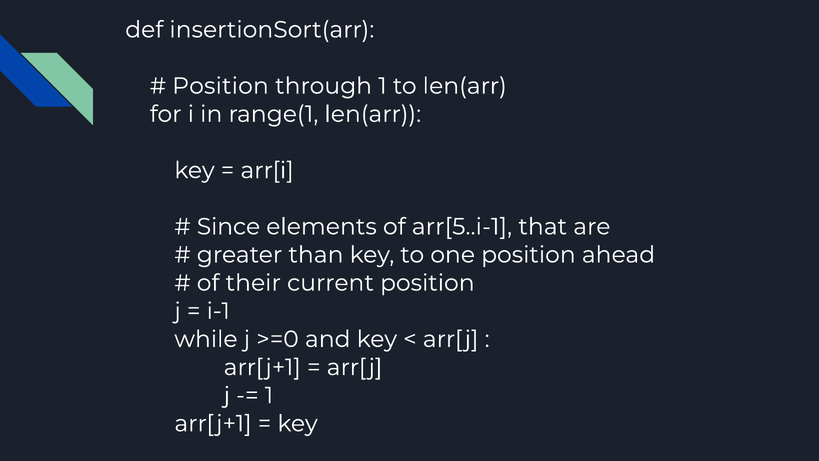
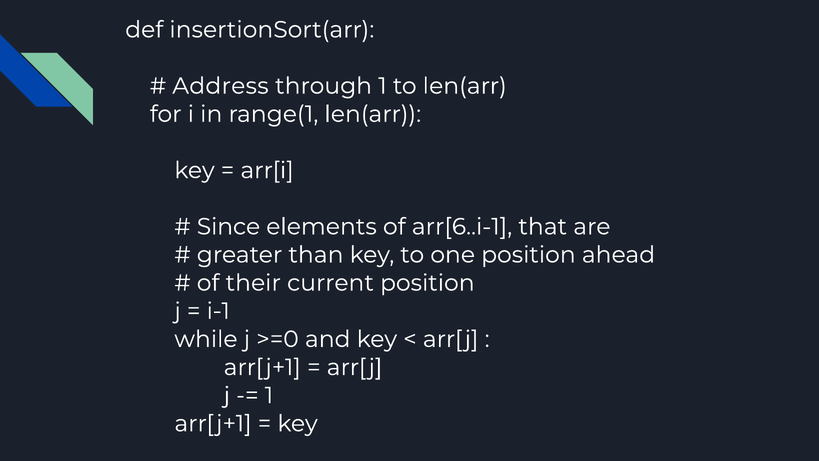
Position: Position -> Address (220, 86)
arr[5..i-1: arr[5..i-1 -> arr[6..i-1 (462, 227)
